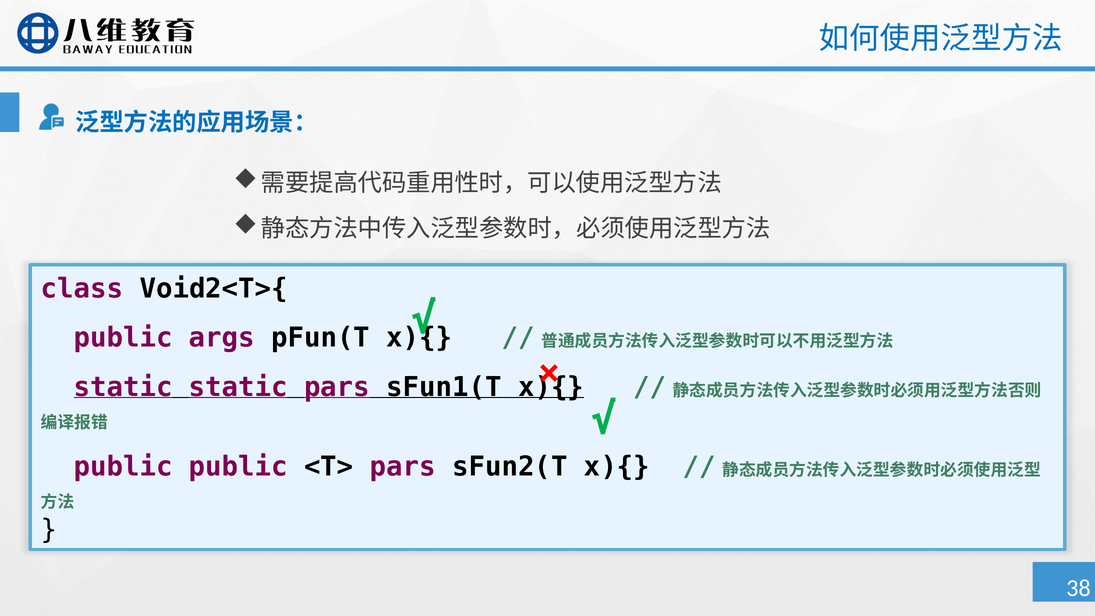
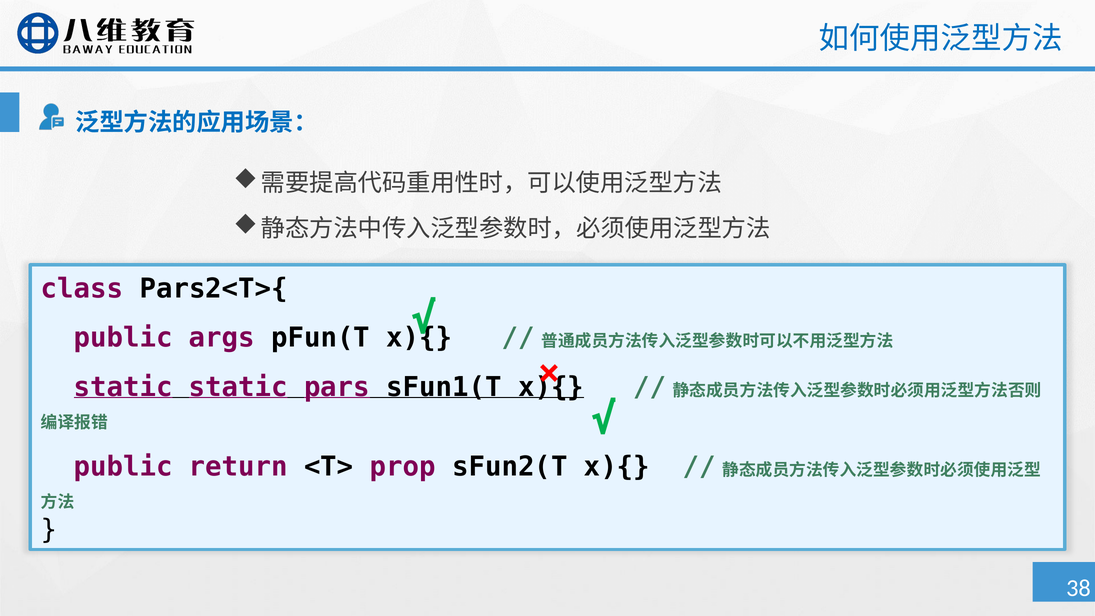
Void2<T>{: Void2<T>{ -> Pars2<T>{ (214, 289)
public public: public -> return (238, 467)
<T> pars: pars -> prop (403, 467)
